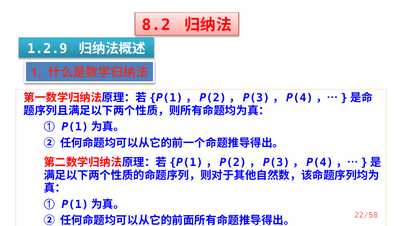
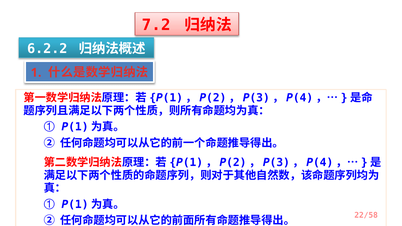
8.2: 8.2 -> 7.2 (156, 25)
1.2.9: 1.2.9 -> 6.2.2 (47, 49)
